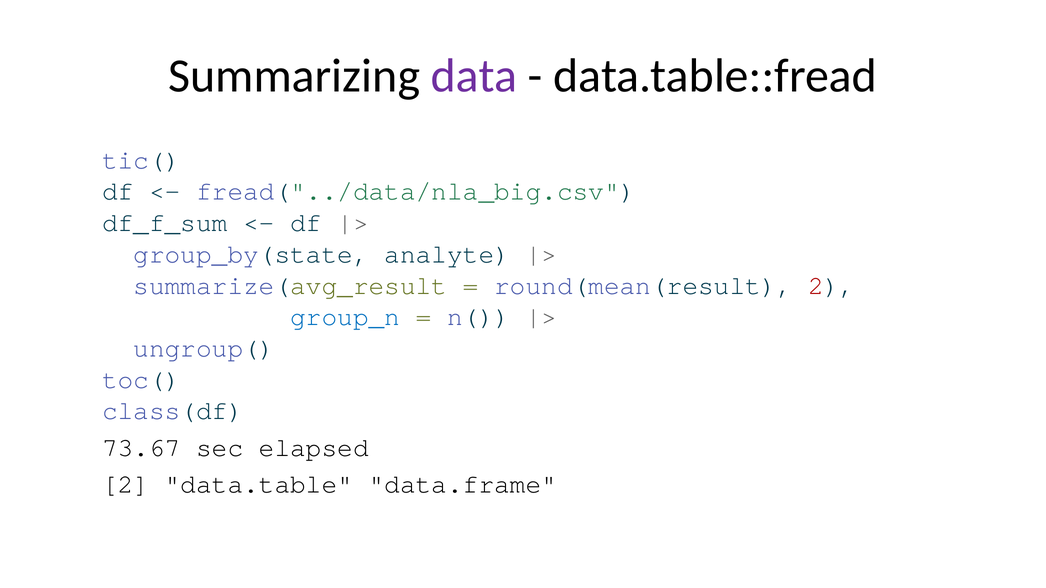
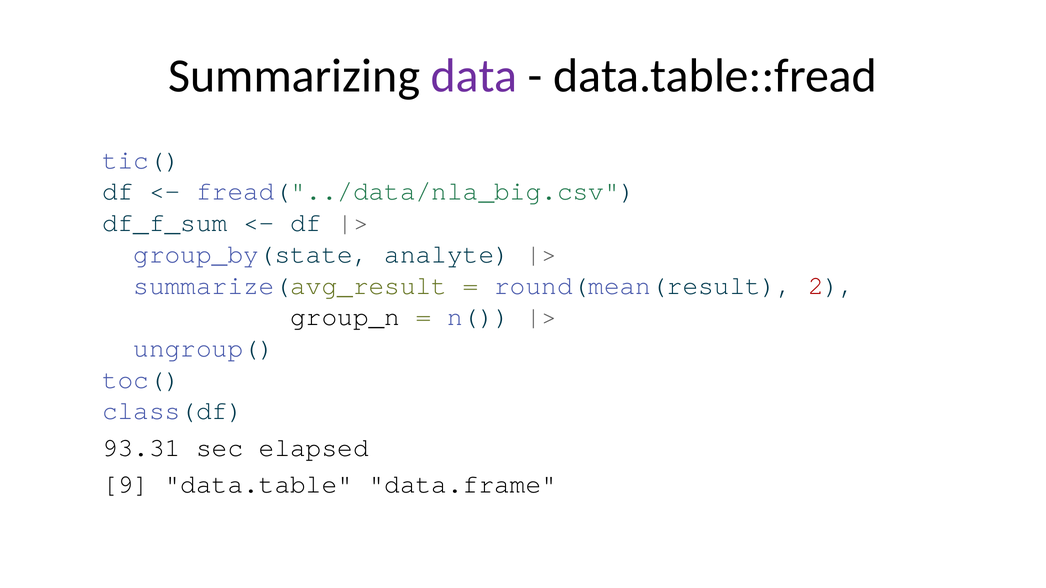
group_n colour: blue -> black (345, 317)
73.67: 73.67 -> 93.31 (141, 448)
2: 2 -> 9 (126, 484)
